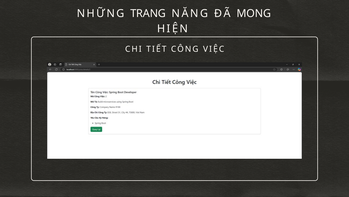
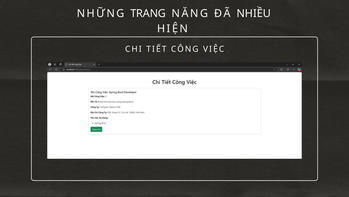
MONG: MONG -> NHIỀU (254, 13)
